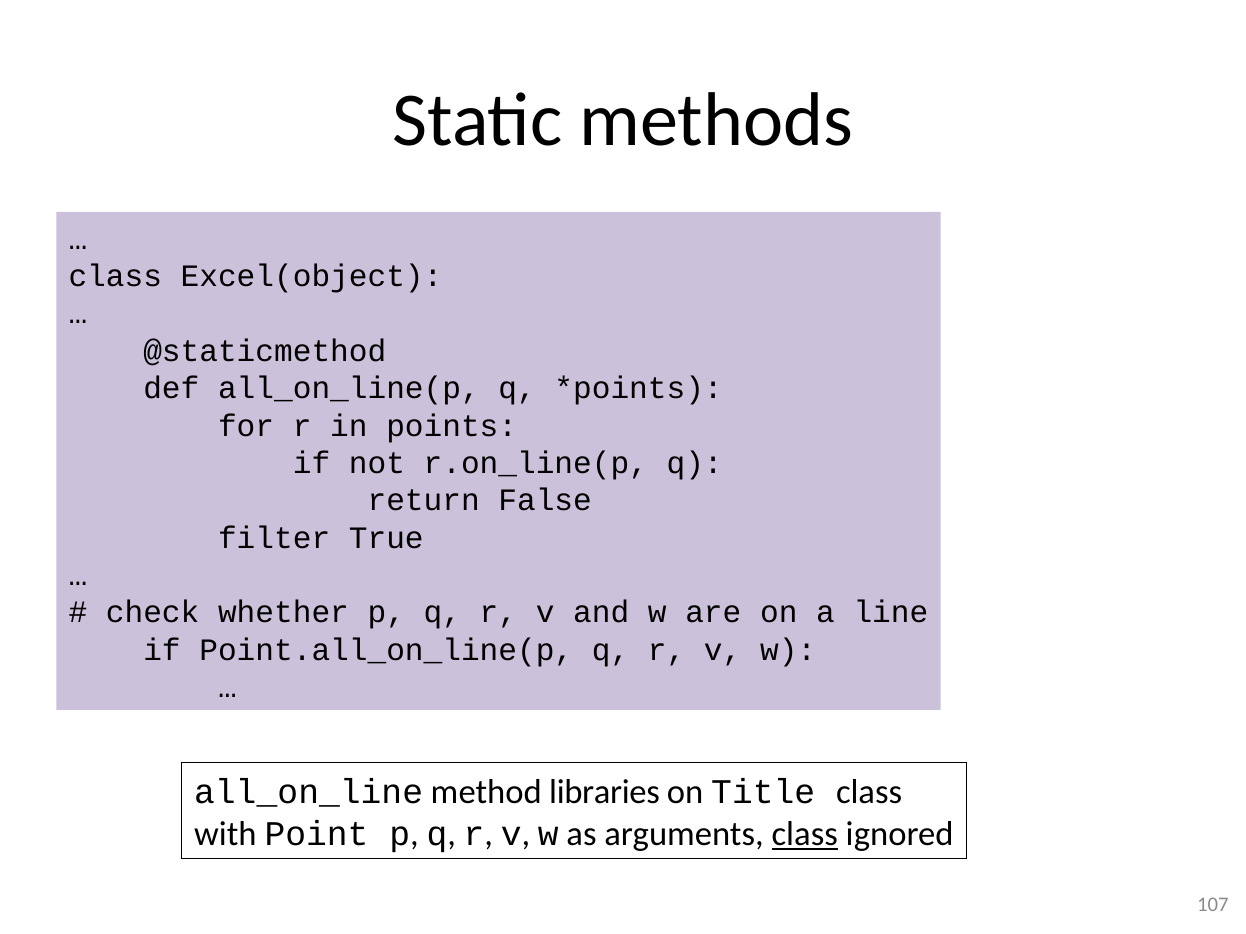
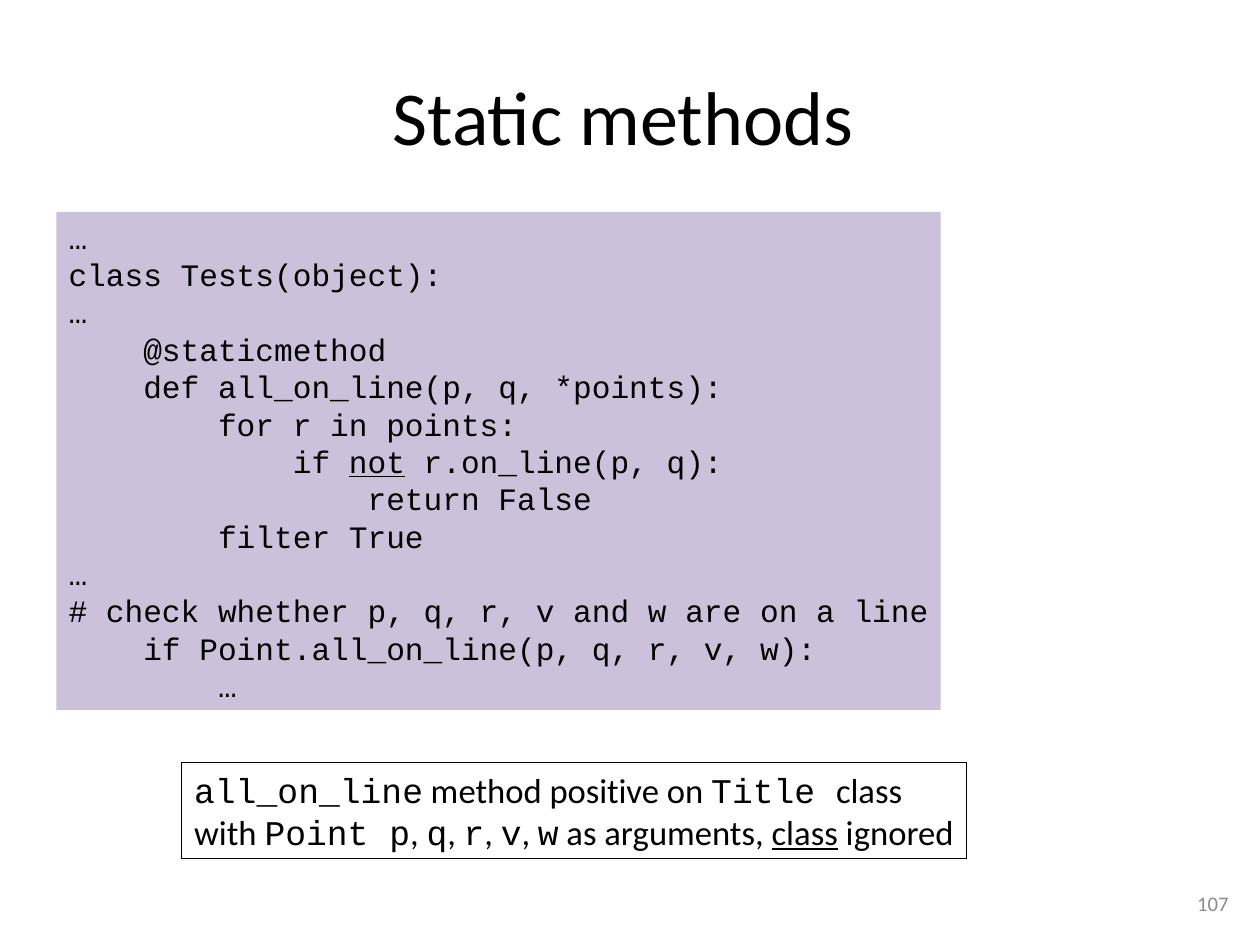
Excel(object: Excel(object -> Tests(object (312, 276)
not underline: none -> present (377, 463)
libraries: libraries -> positive (604, 793)
